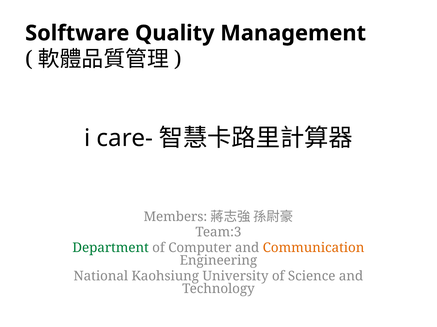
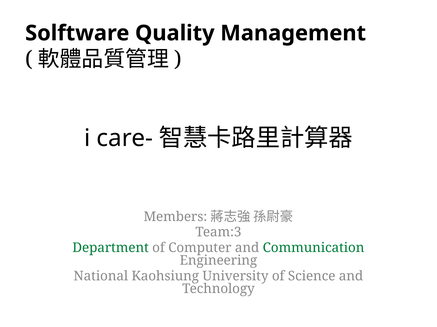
Communication colour: orange -> green (314, 248)
